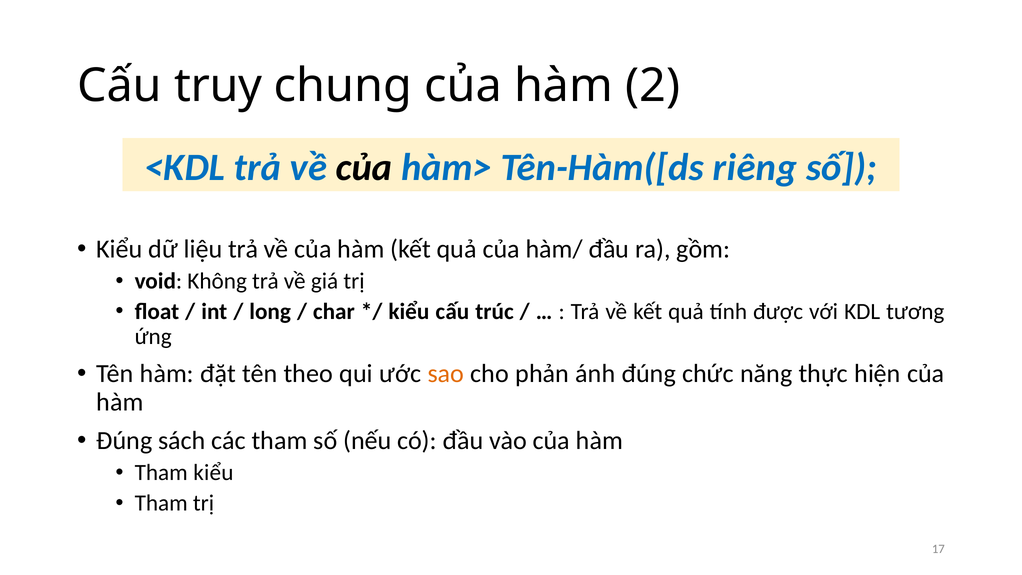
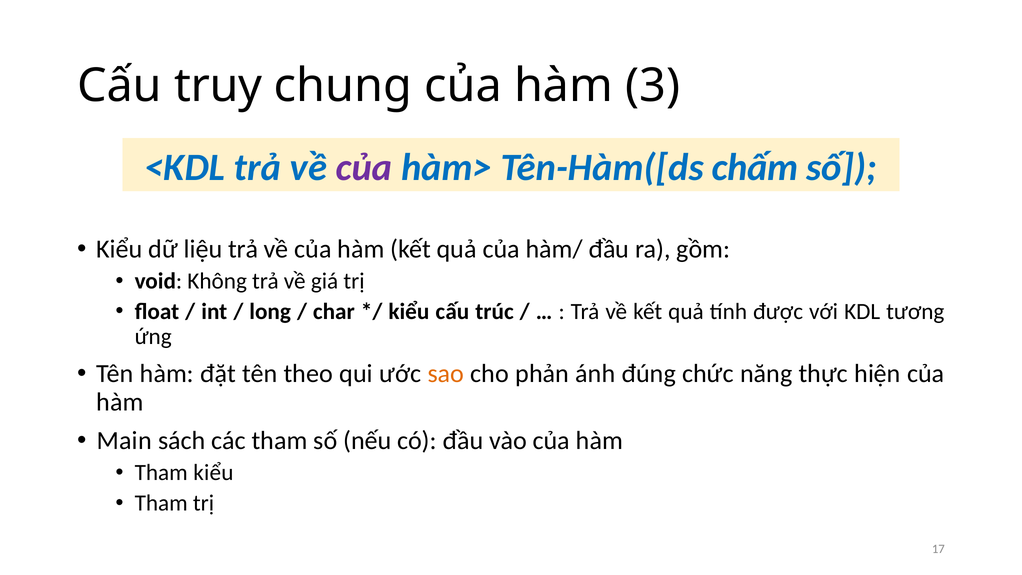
2: 2 -> 3 (653, 86)
của colour: black -> purple (364, 167)
riêng: riêng -> chấm (755, 167)
Đúng: Đúng -> Main (124, 441)
